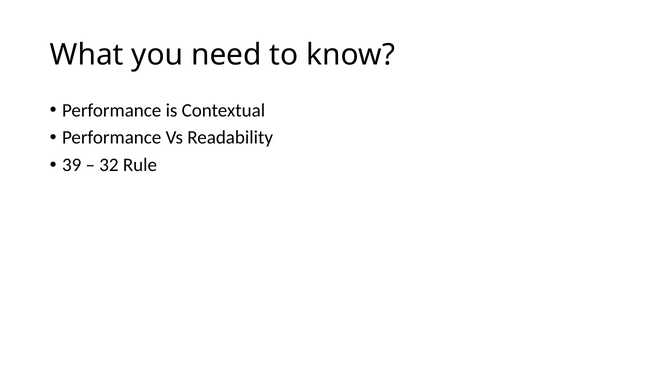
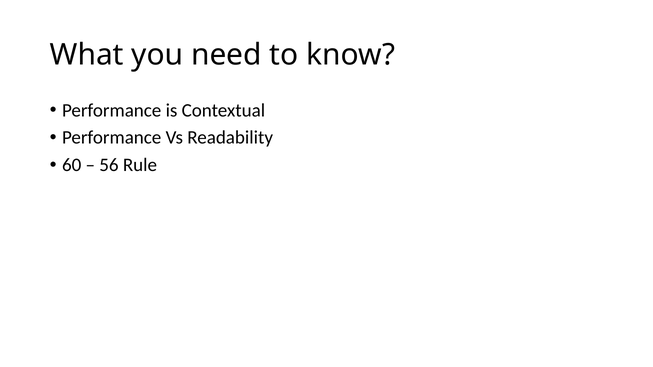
39: 39 -> 60 (72, 165)
32: 32 -> 56 (109, 165)
